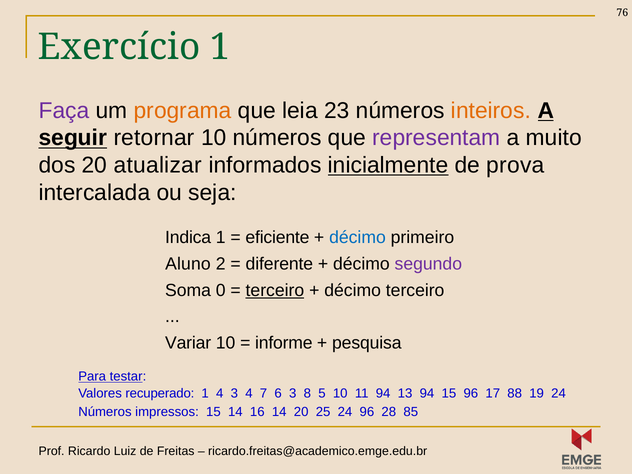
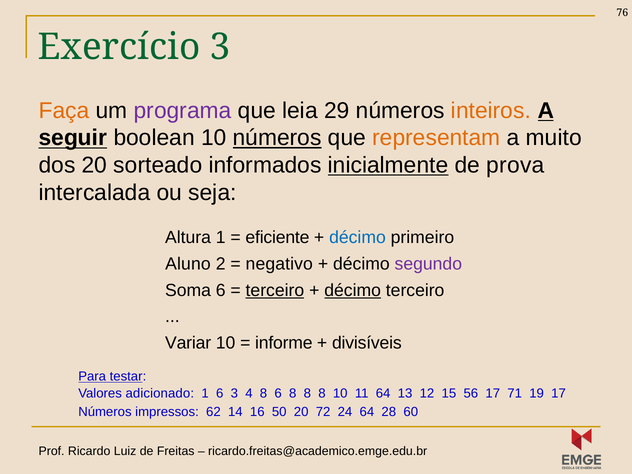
Exercício 1: 1 -> 3 (220, 47)
Faça colour: purple -> orange (64, 111)
programa colour: orange -> purple (183, 111)
23: 23 -> 29 (337, 111)
retornar: retornar -> boolean (154, 138)
números underline: none -> present (277, 138)
representam colour: purple -> orange (436, 138)
atualizar: atualizar -> sorteado (158, 165)
Indica: Indica -> Altura (188, 237)
diferente: diferente -> negativo (279, 264)
Soma 0: 0 -> 6 (221, 290)
décimo underline: none -> present (353, 290)
pesquisa: pesquisa -> divisíveis (367, 343)
recuperado: recuperado -> adicionado (160, 393)
1 4: 4 -> 6 (220, 393)
4 7: 7 -> 8 (264, 393)
6 3: 3 -> 8 (293, 393)
5: 5 -> 8 (322, 393)
11 94: 94 -> 64 (383, 393)
13 94: 94 -> 12 (427, 393)
15 96: 96 -> 56 (471, 393)
88: 88 -> 71 (515, 393)
19 24: 24 -> 17 (559, 393)
impressos 15: 15 -> 62 (213, 412)
16 14: 14 -> 50 (279, 412)
25: 25 -> 72 (323, 412)
24 96: 96 -> 64 (367, 412)
85: 85 -> 60 (411, 412)
